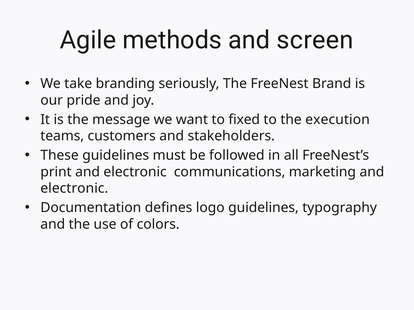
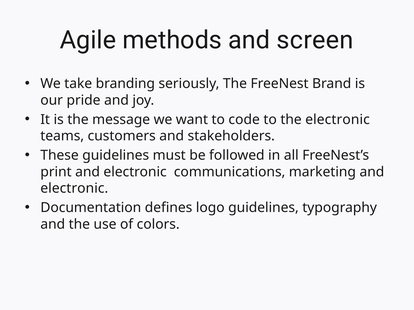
fixed: fixed -> code (244, 120)
the execution: execution -> electronic (338, 120)
